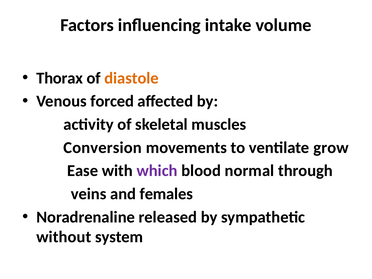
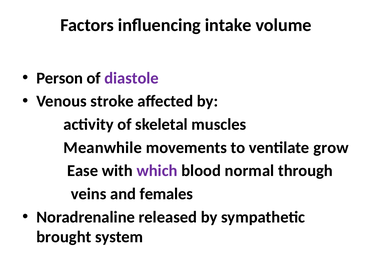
Thorax: Thorax -> Person (60, 78)
diastole colour: orange -> purple (132, 78)
forced: forced -> stroke (112, 101)
Conversion: Conversion -> Meanwhile (103, 148)
without: without -> brought (64, 237)
